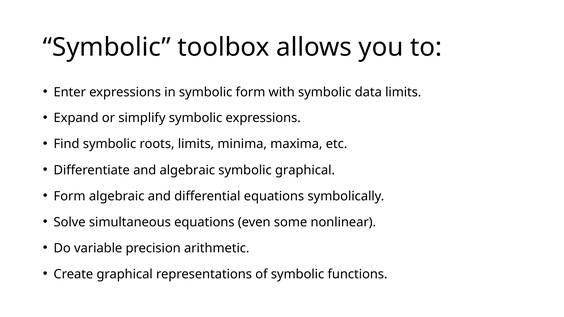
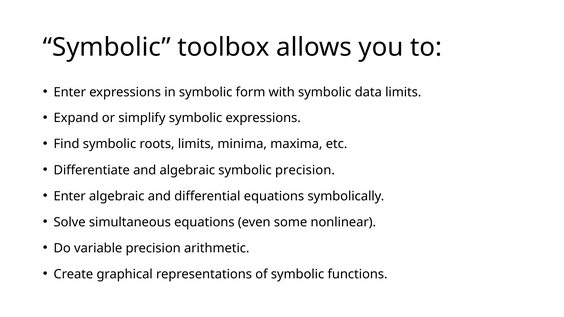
symbolic graphical: graphical -> precision (305, 170)
Form: Form -> Enter (70, 196)
